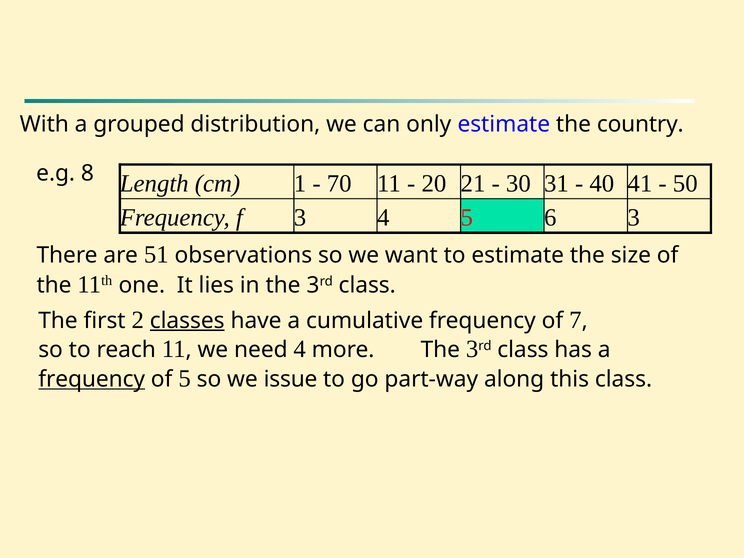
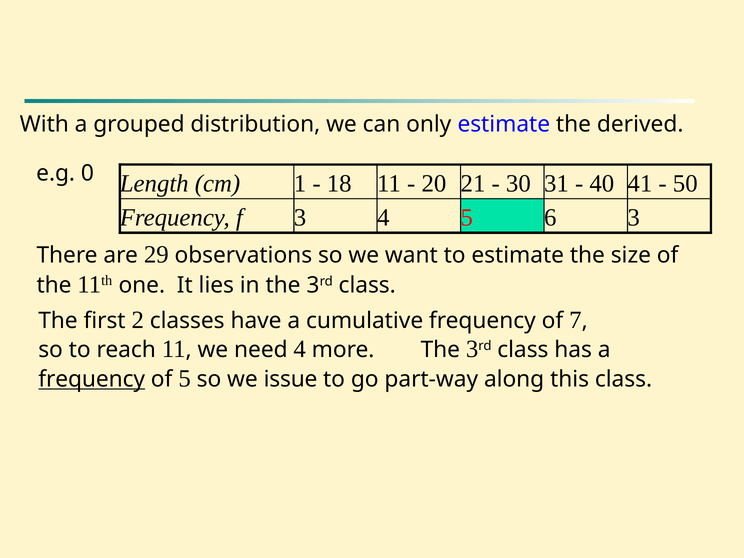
country: country -> derived (640, 124)
8: 8 -> 0 (87, 173)
70: 70 -> 18 (339, 183)
51: 51 -> 29 (156, 255)
classes underline: present -> none (187, 321)
